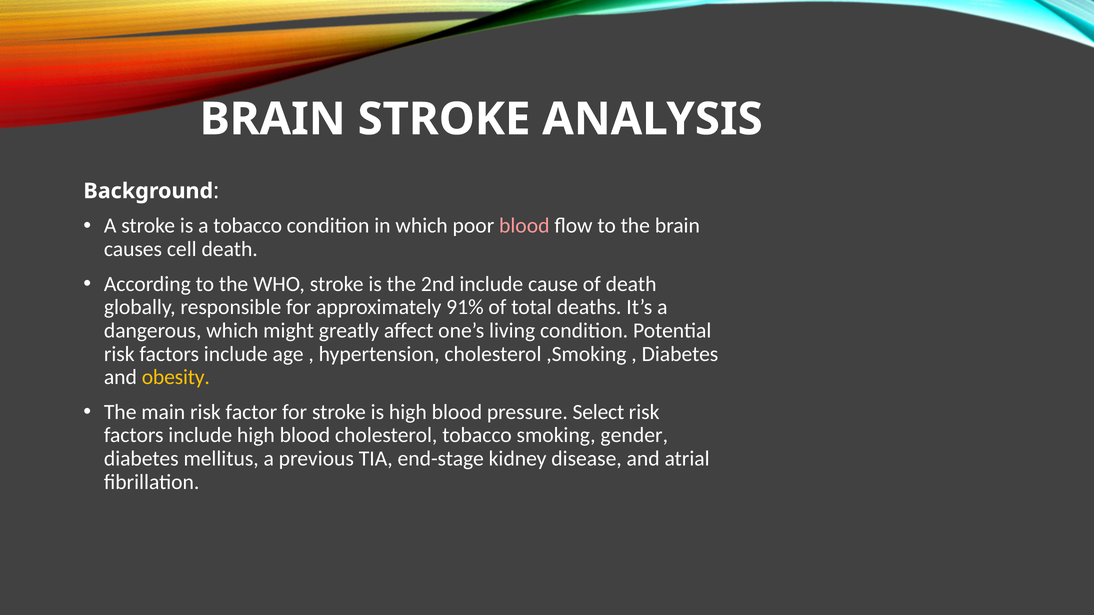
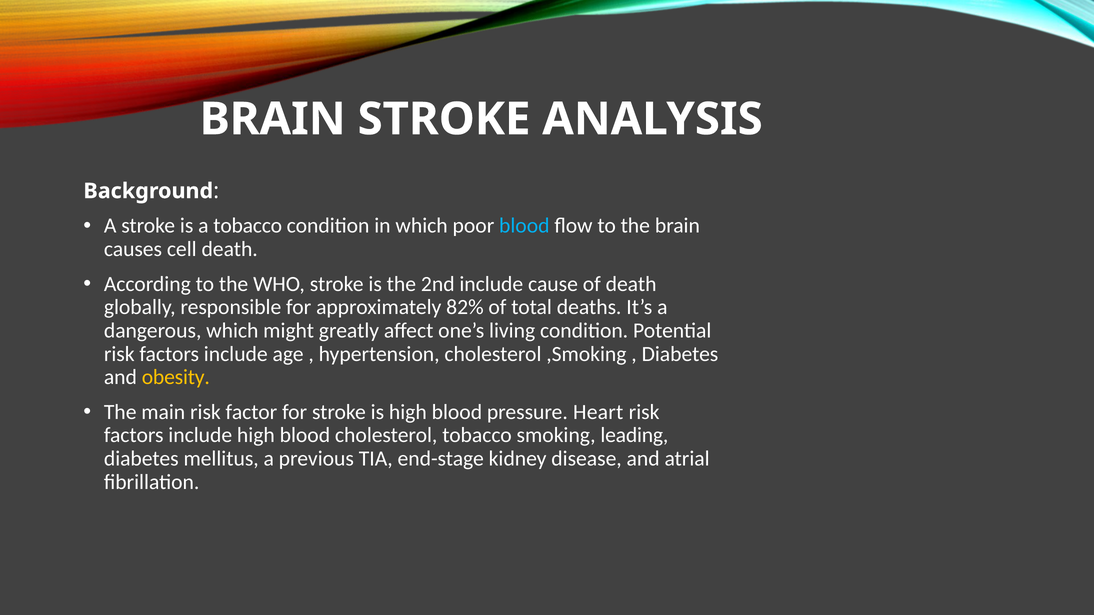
blood colour: pink -> light blue (524, 226)
91%: 91% -> 82% (465, 307)
Select: Select -> Heart (598, 412)
gender: gender -> leading (634, 436)
